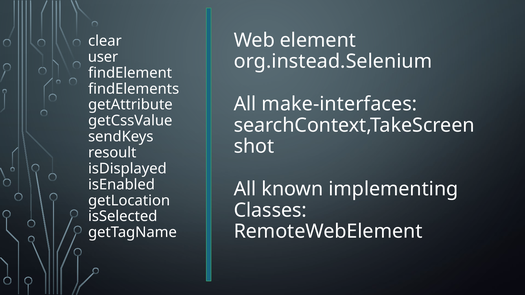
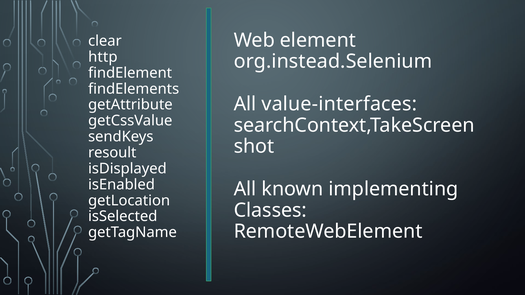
user: user -> http (103, 57)
make-interfaces: make-interfaces -> value-interfaces (339, 104)
